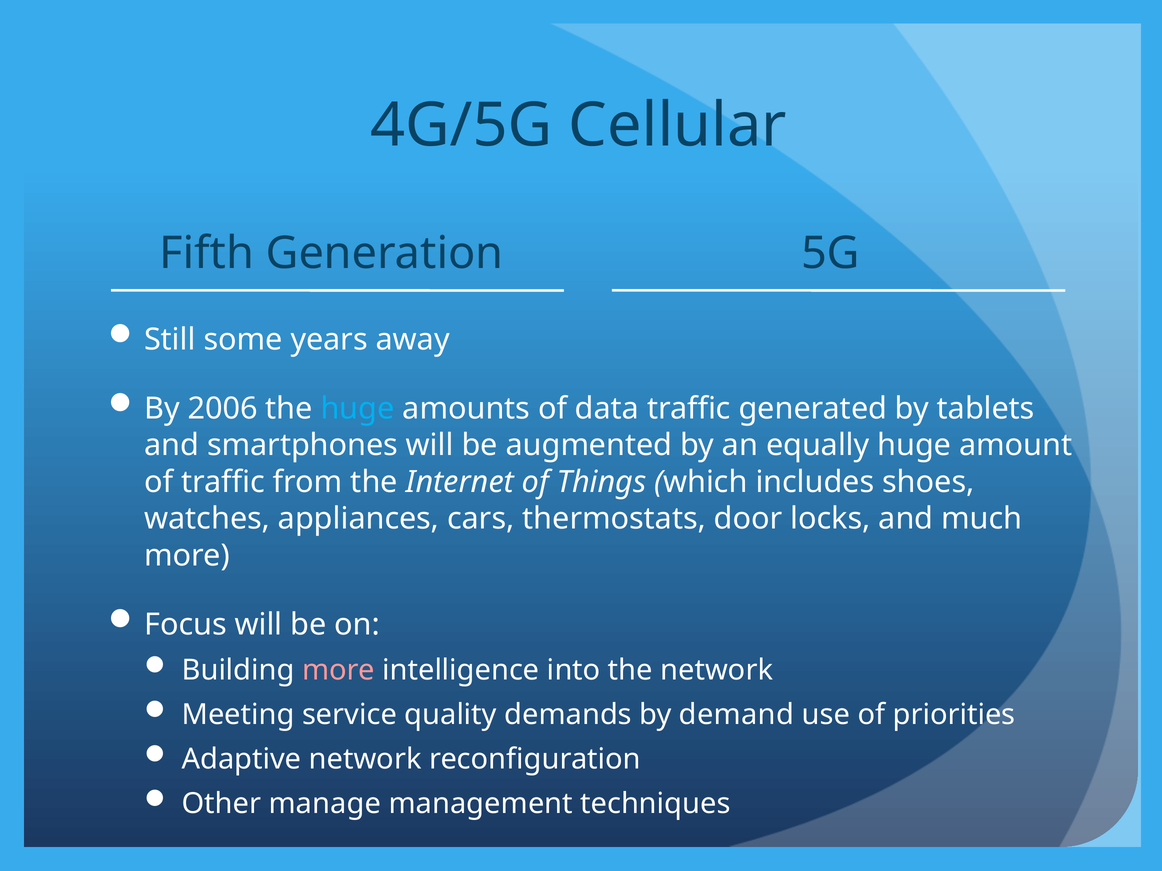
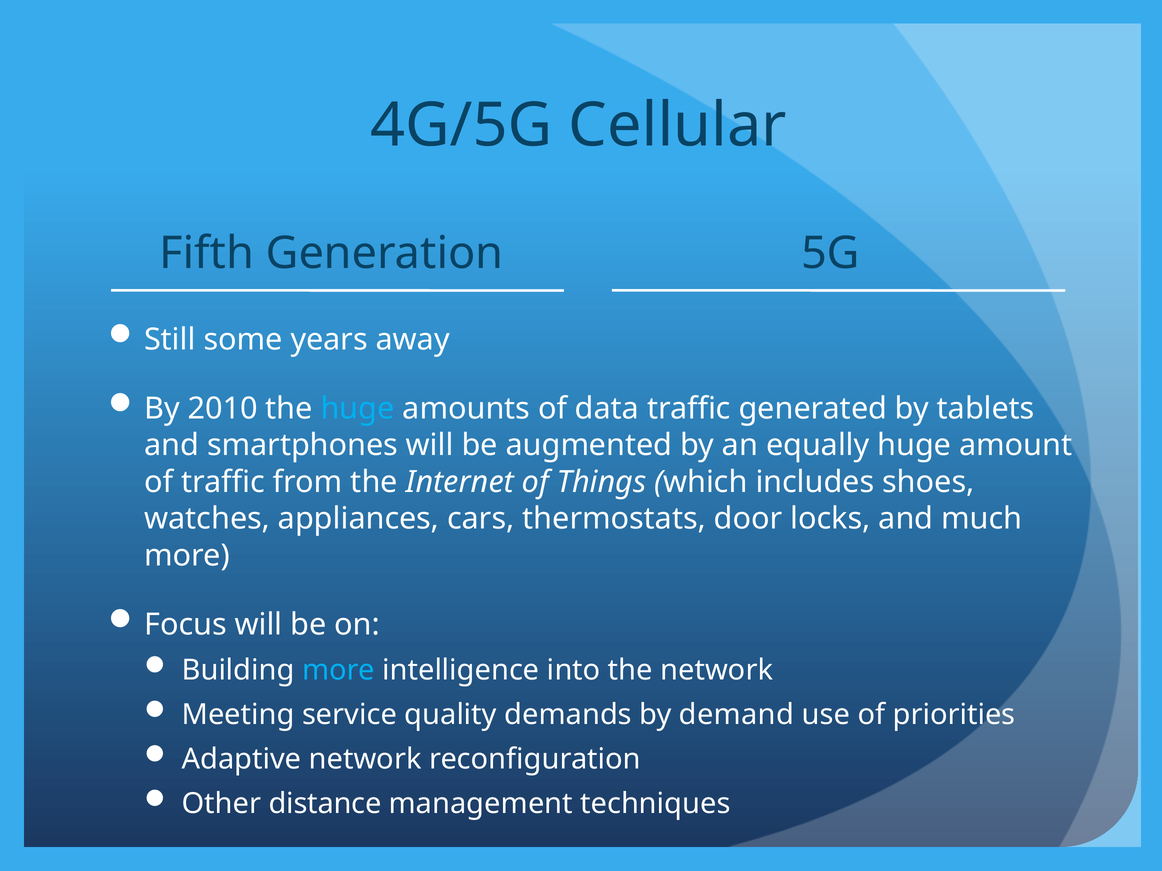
2006: 2006 -> 2010 (223, 409)
more colour: pink -> light blue (338, 670)
manage: manage -> distance (325, 804)
